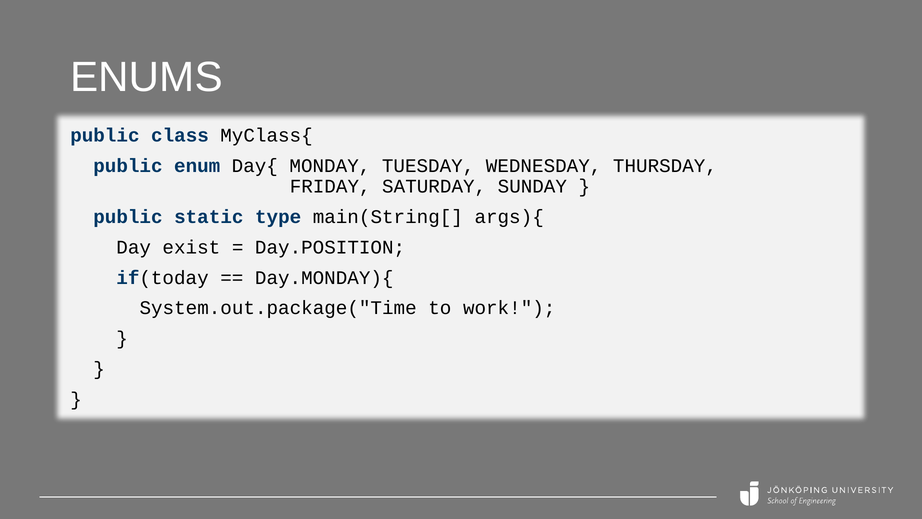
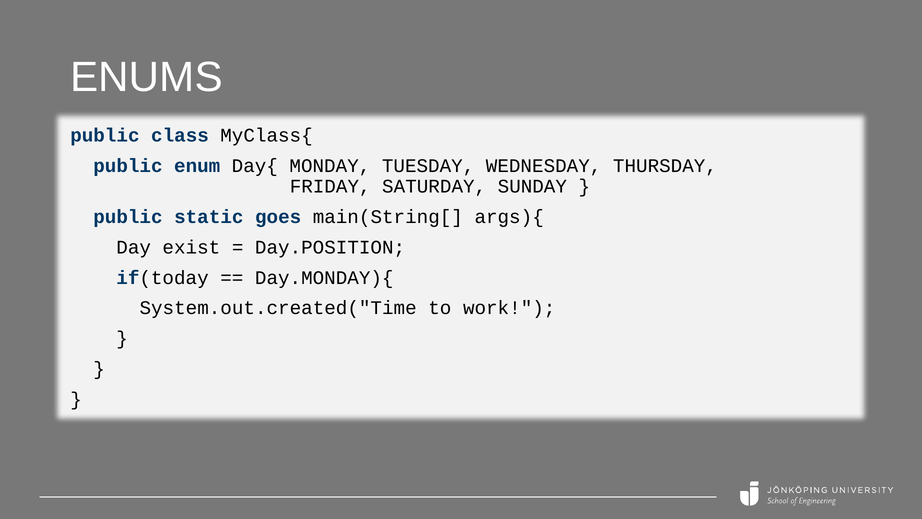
type: type -> goes (278, 217)
System.out.package("Time: System.out.package("Time -> System.out.created("Time (278, 308)
